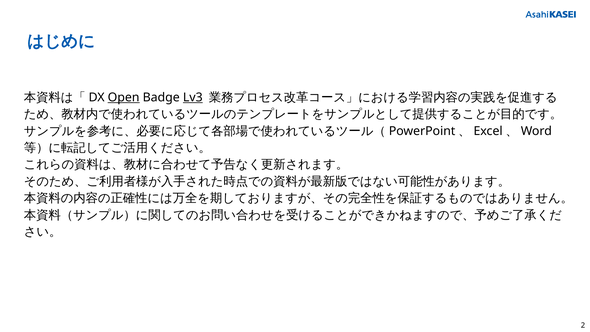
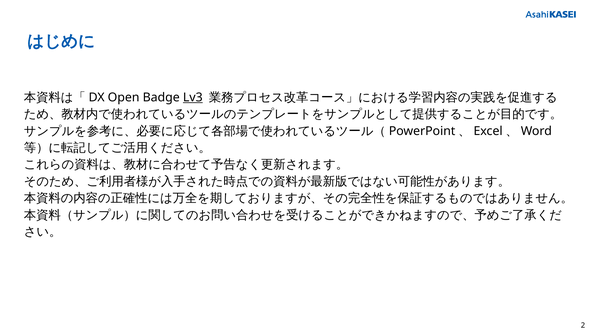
Open underline: present -> none (124, 97)
